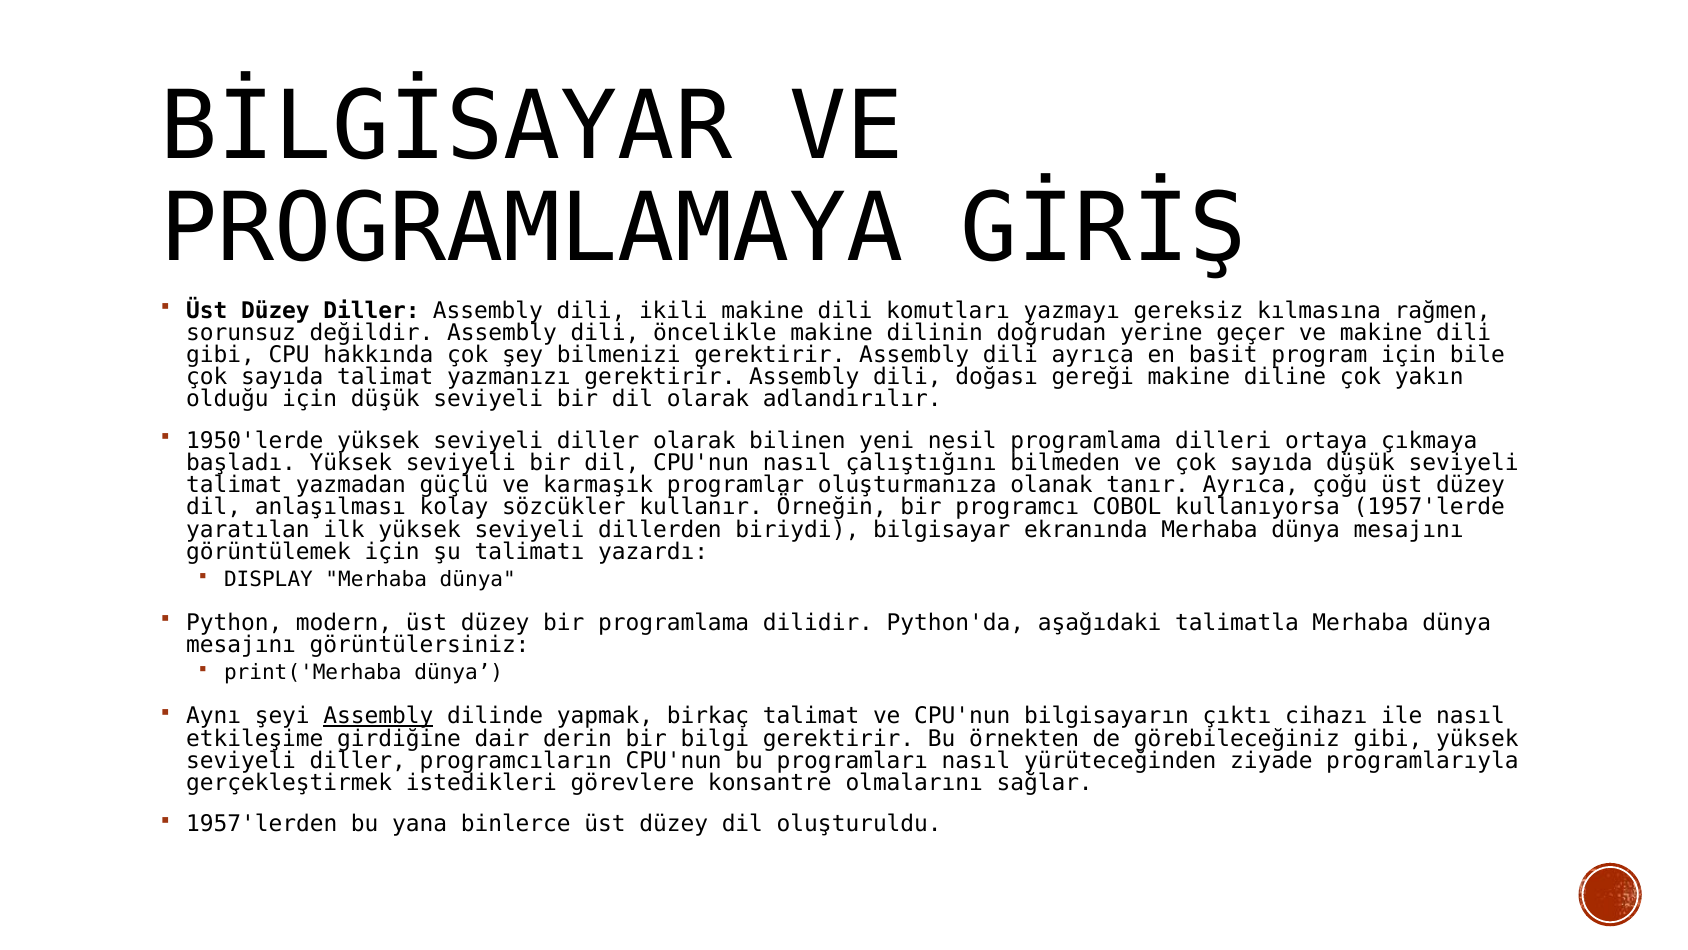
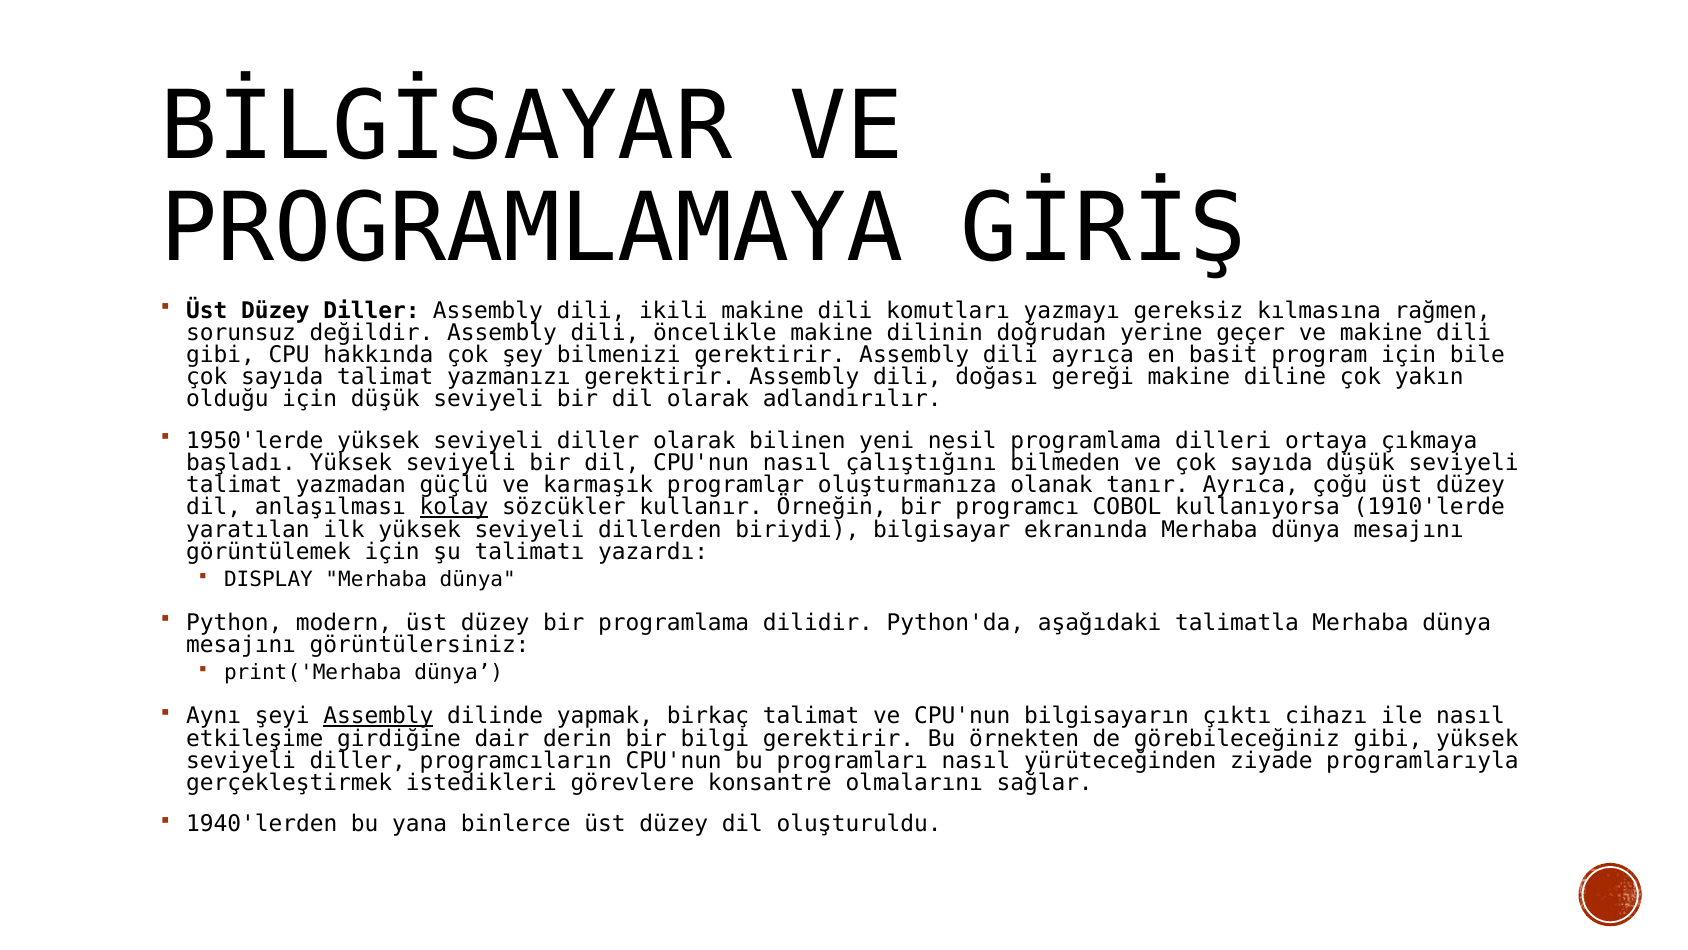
kolay underline: none -> present (454, 507)
1957'lerde: 1957'lerde -> 1910'lerde (1429, 507)
1957'lerden: 1957'lerden -> 1940'lerden (262, 824)
